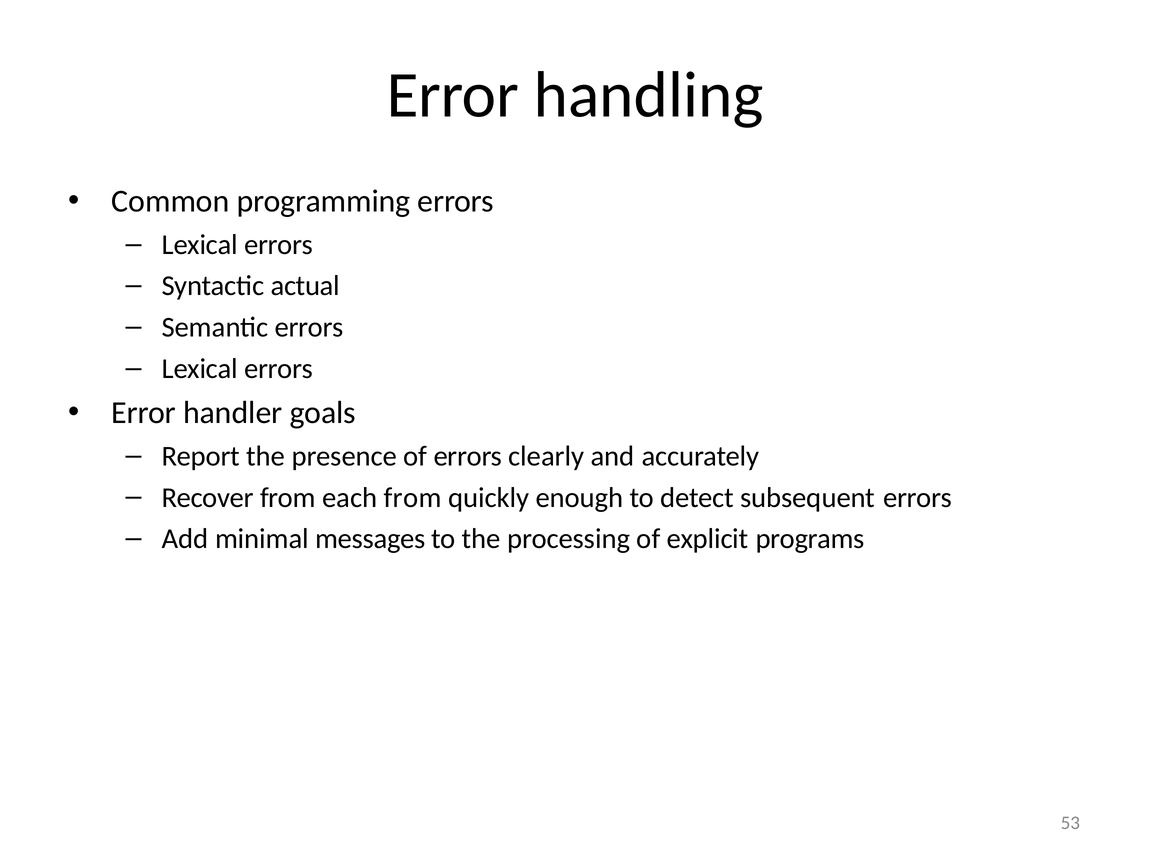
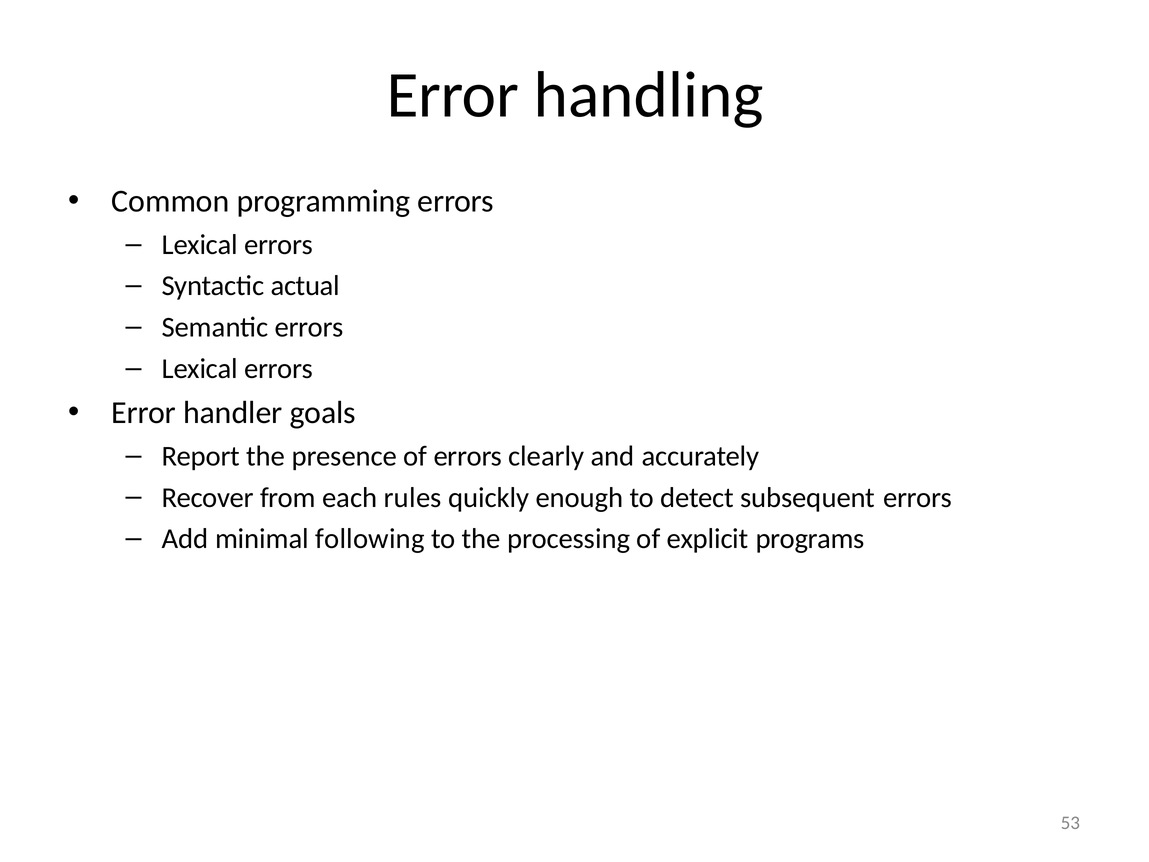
each from: from -> rules (413, 497)
messages: messages -> following (370, 539)
